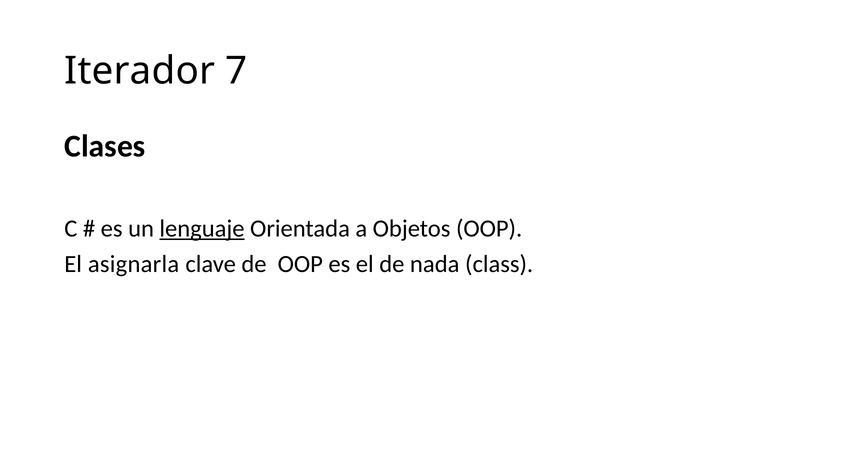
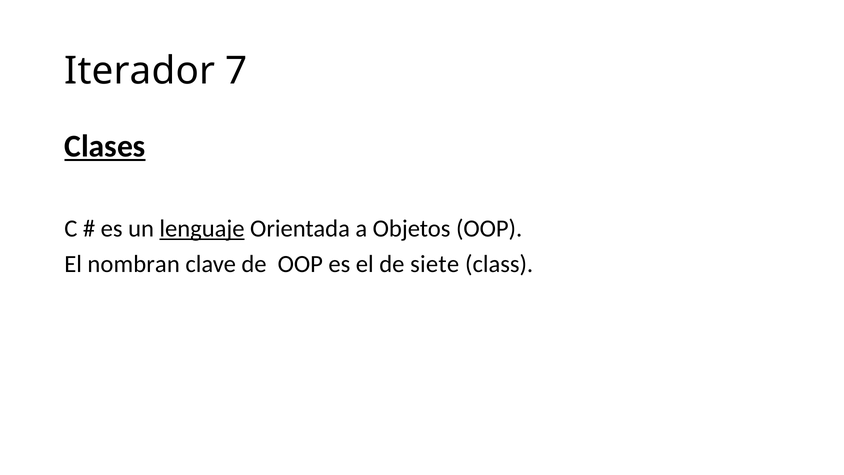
Clases underline: none -> present (105, 146)
asignarla: asignarla -> nombran (134, 264)
nada: nada -> siete (435, 264)
